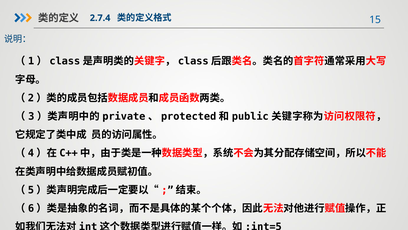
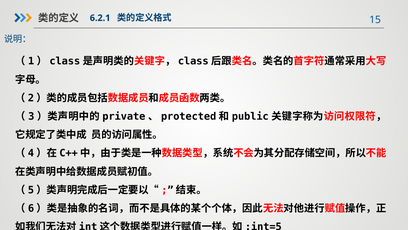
2.7.4: 2.7.4 -> 6.2.1 (100, 18)
